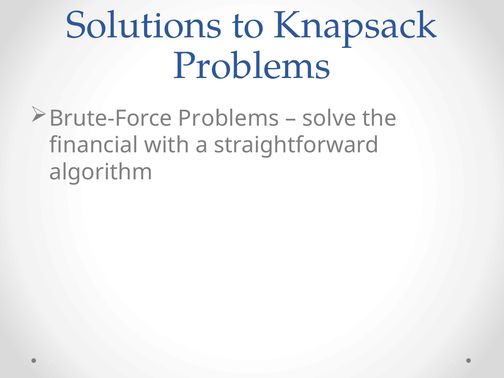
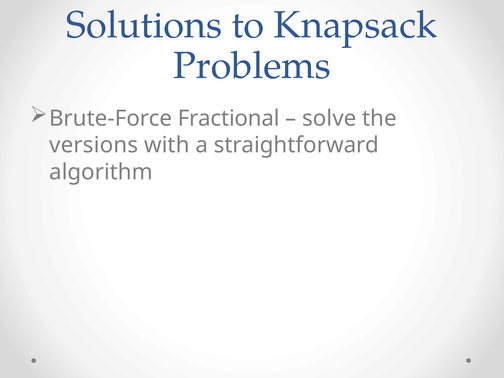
Brute-Force Problems: Problems -> Fractional (229, 118)
financial: financial -> versions (94, 145)
